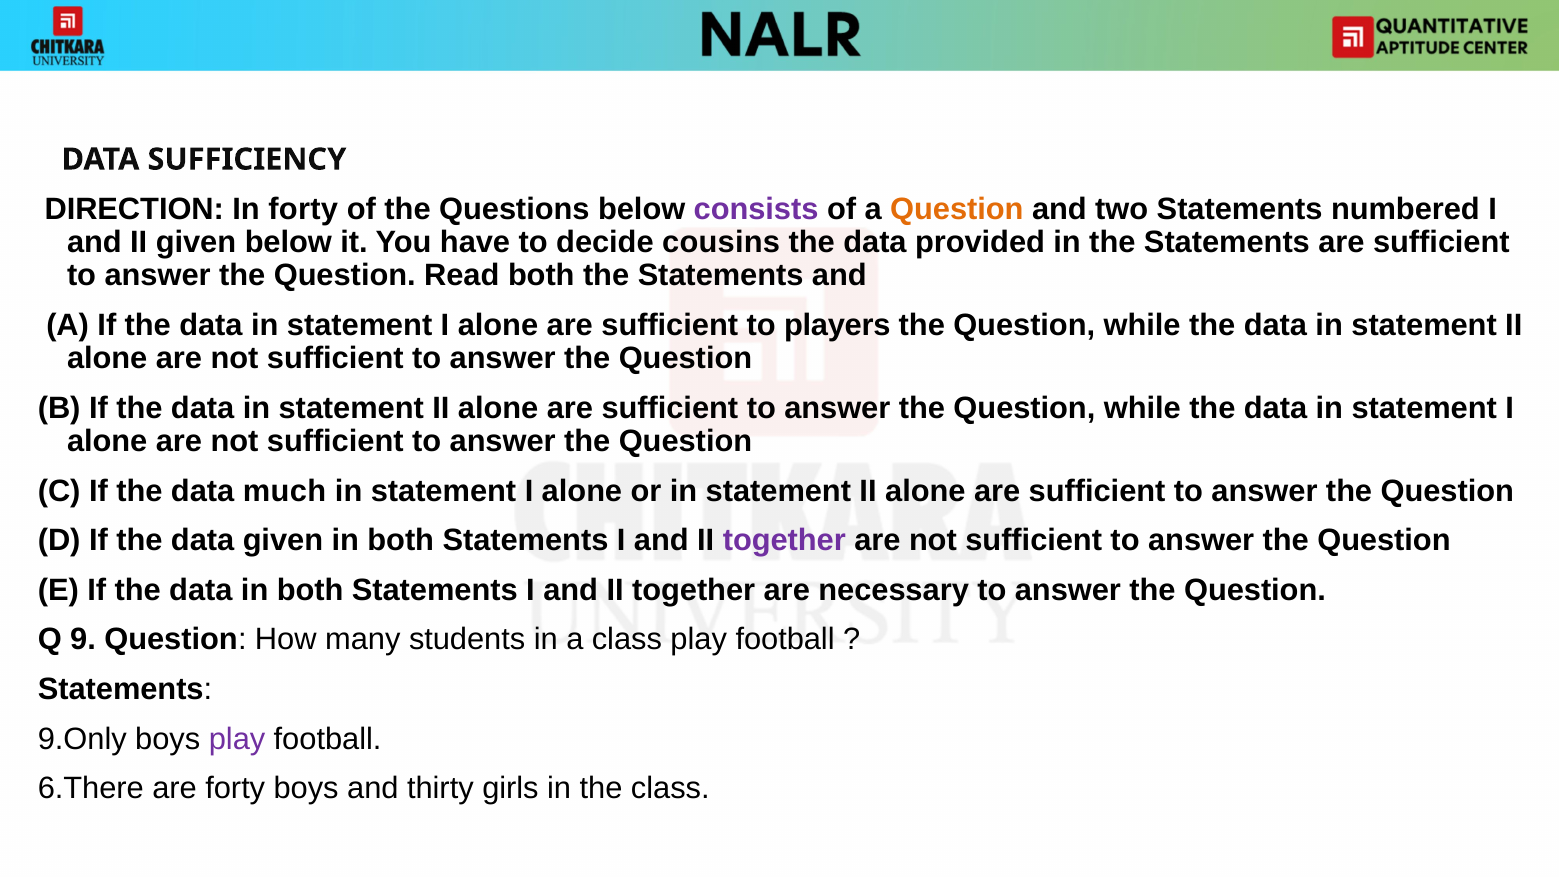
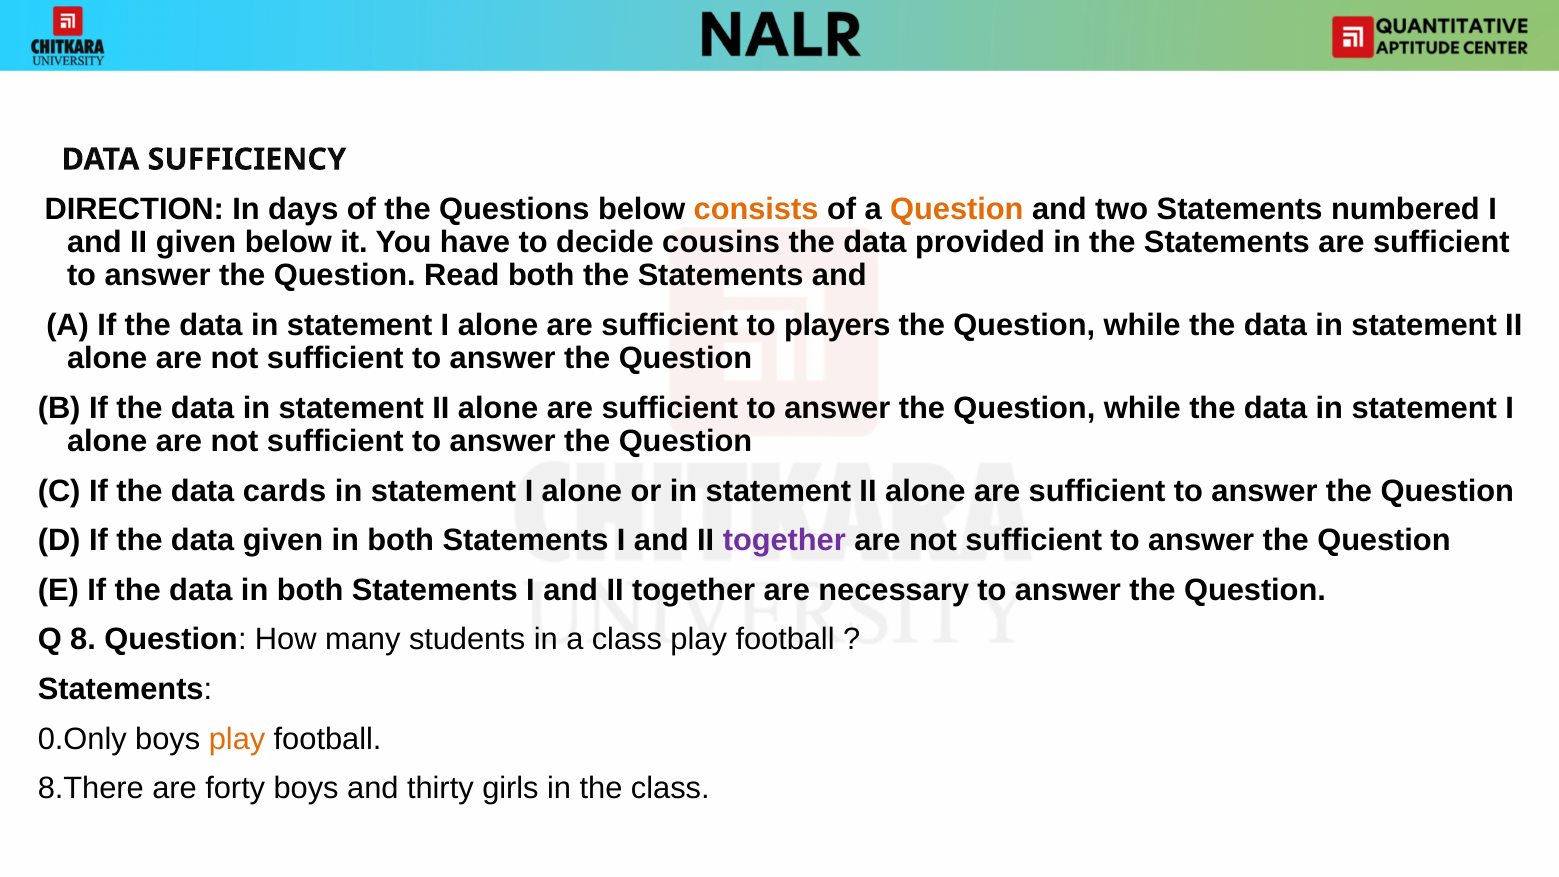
In forty: forty -> days (303, 209)
consists colour: purple -> orange (756, 209)
much: much -> cards (285, 491)
9: 9 -> 8 (83, 640)
9.Only: 9.Only -> 0.Only (82, 739)
play colour: purple -> orange (237, 739)
6.There: 6.There -> 8.There (91, 788)
